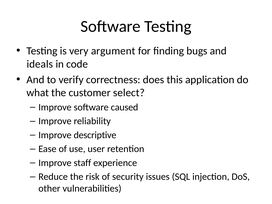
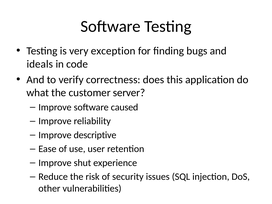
argument: argument -> exception (113, 51)
select: select -> server (129, 93)
staff: staff -> shut (82, 163)
